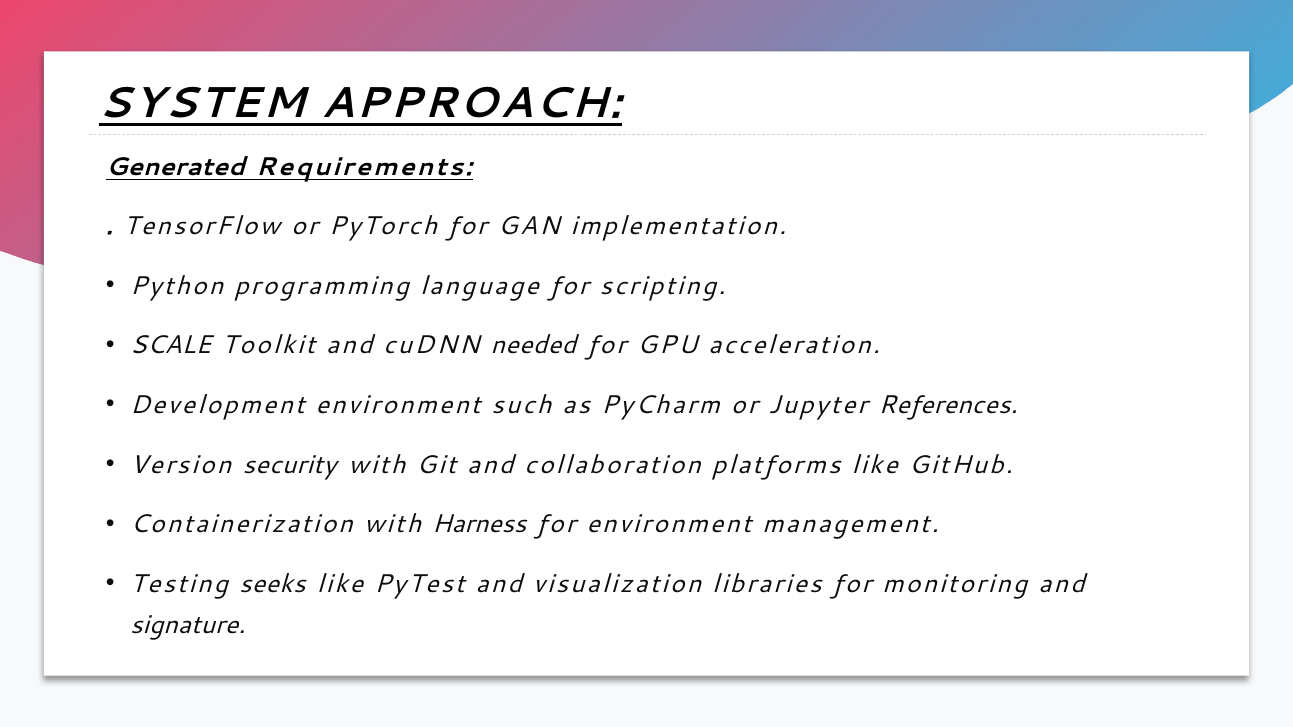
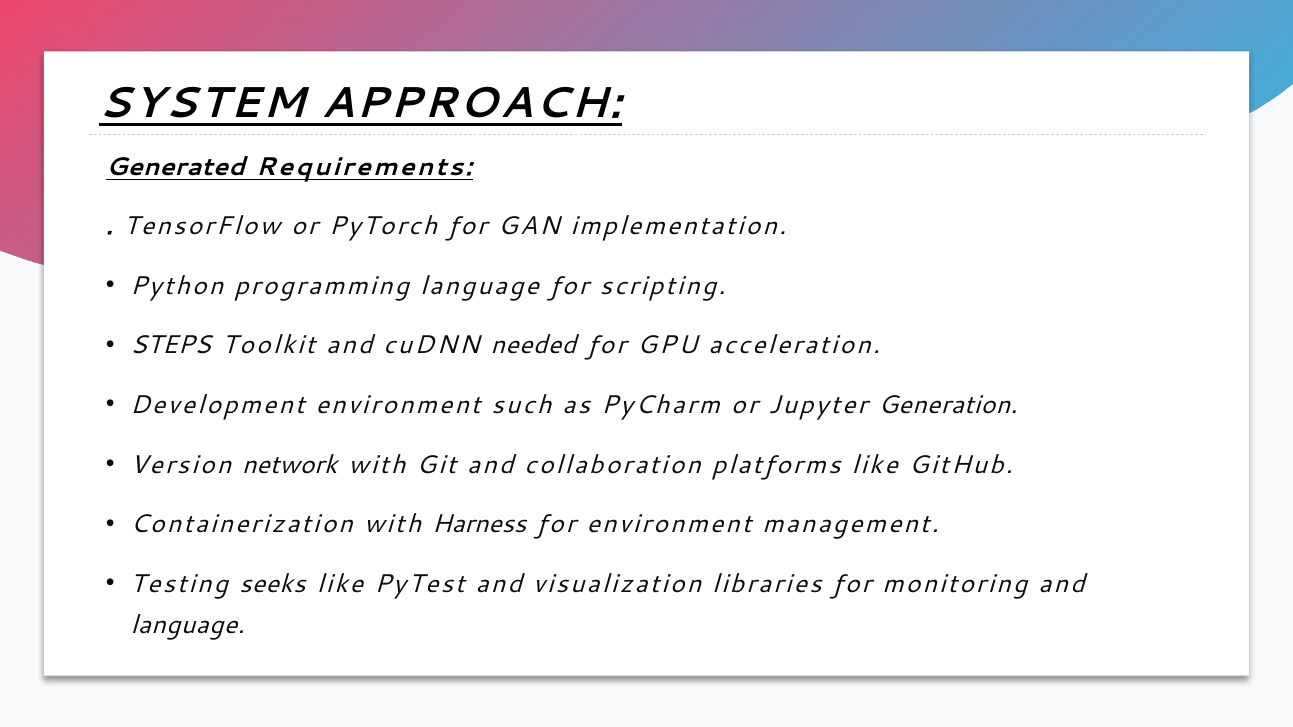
SCALE: SCALE -> STEPS (171, 346)
References: References -> Generation (948, 405)
security: security -> network (290, 465)
signature: signature -> language (188, 626)
